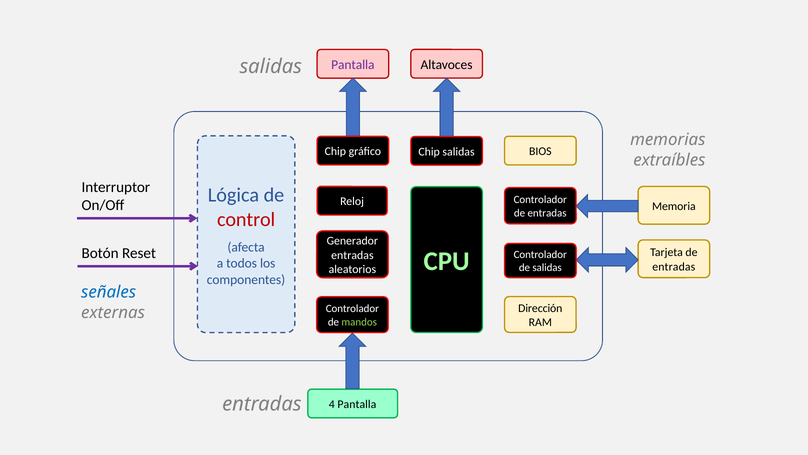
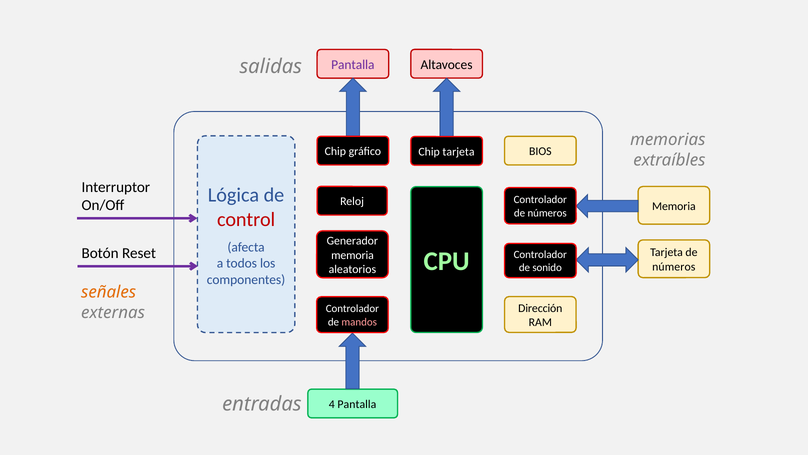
Chip salidas: salidas -> tarjeta (459, 151)
entradas: entradas -> números (547, 213)
entradas: entradas -> memoria (352, 255)
entradas: entradas -> números (674, 266)
de salidas: salidas -> sonido (547, 268)
señales colour: blue -> orange (109, 292)
mandos colour: light green -> pink (359, 322)
